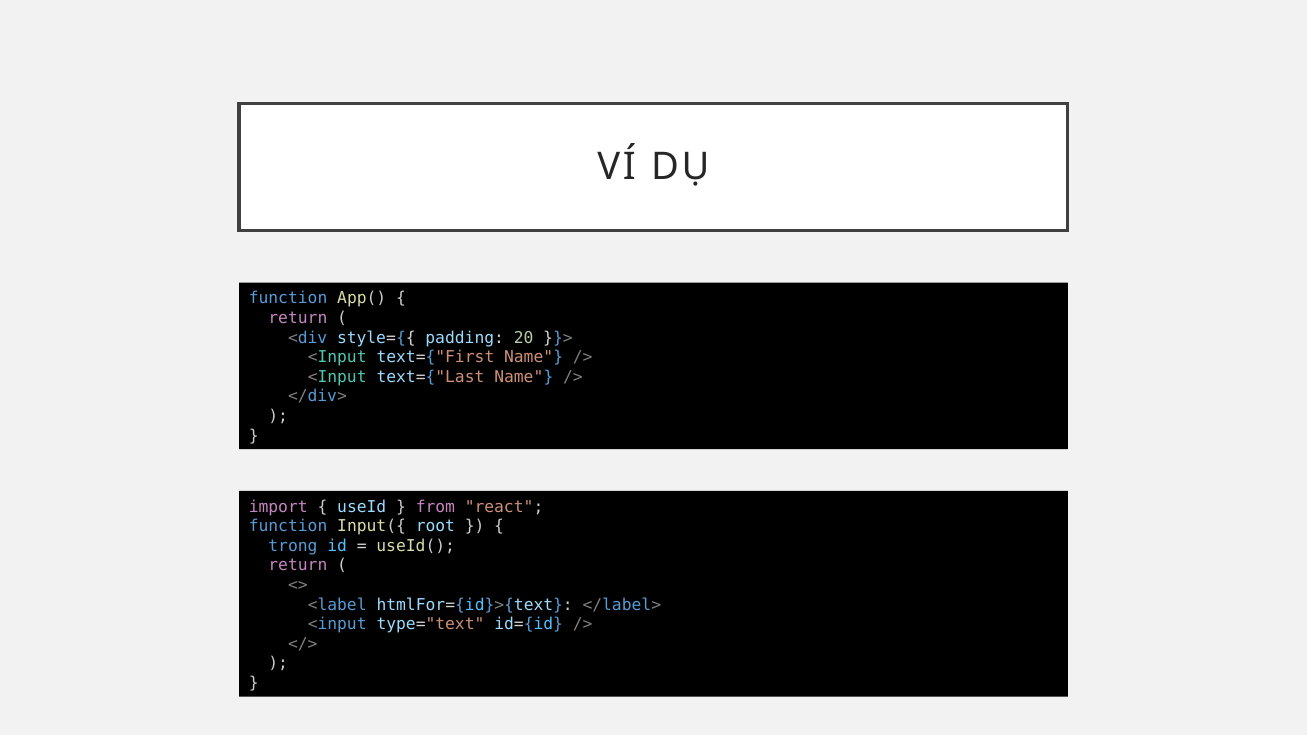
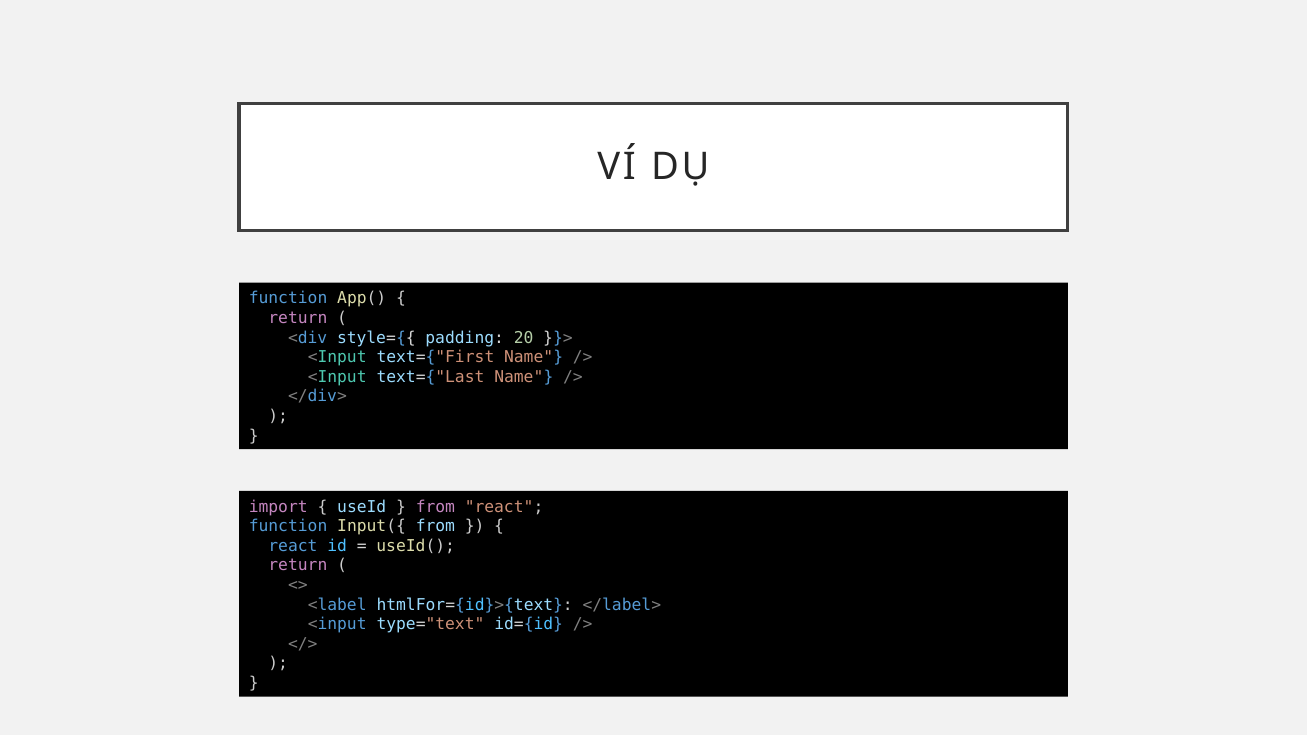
Input({ root: root -> from (435, 526)
trong: trong -> react (293, 546)
